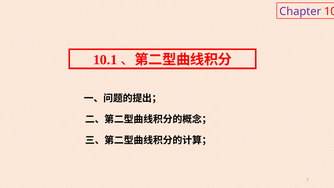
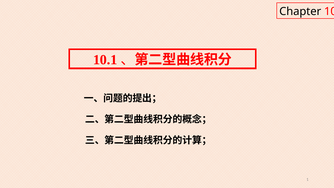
Chapter colour: purple -> black (300, 11)
